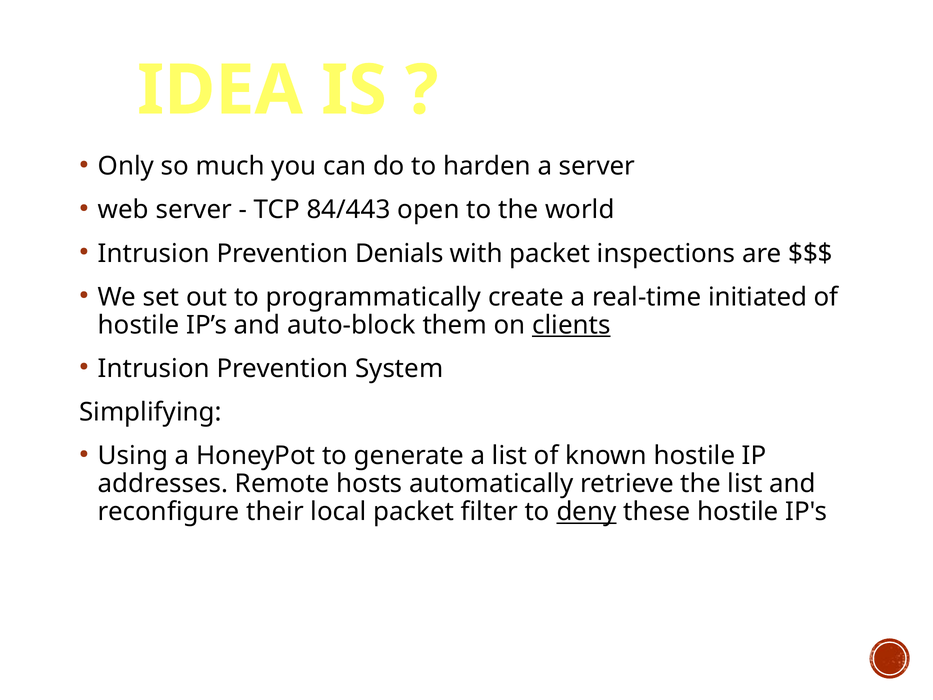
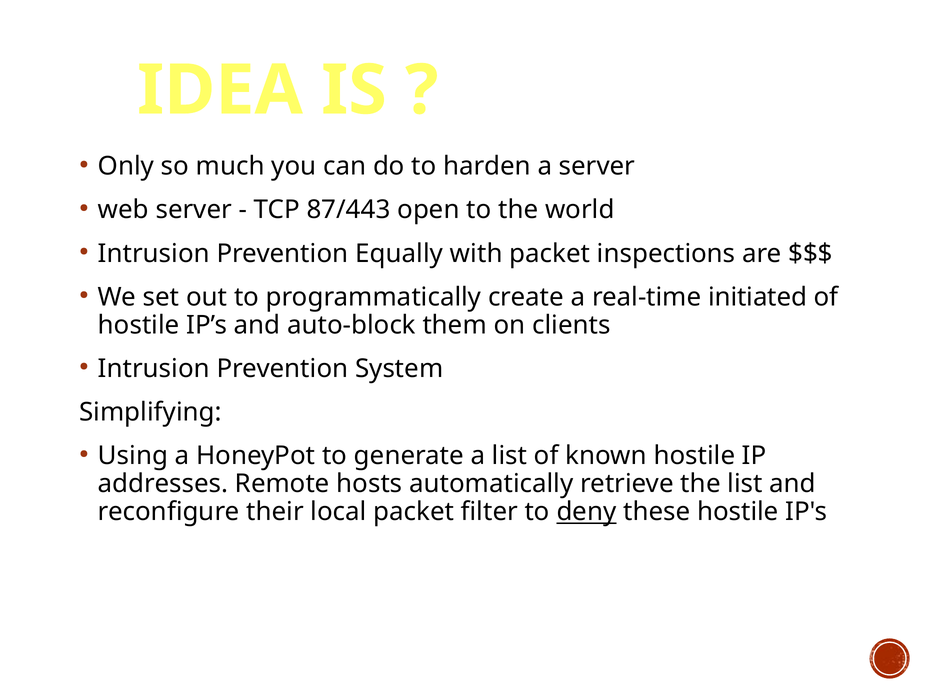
84/443: 84/443 -> 87/443 (349, 210)
Denials: Denials -> Equally (399, 253)
clients underline: present -> none (571, 325)
